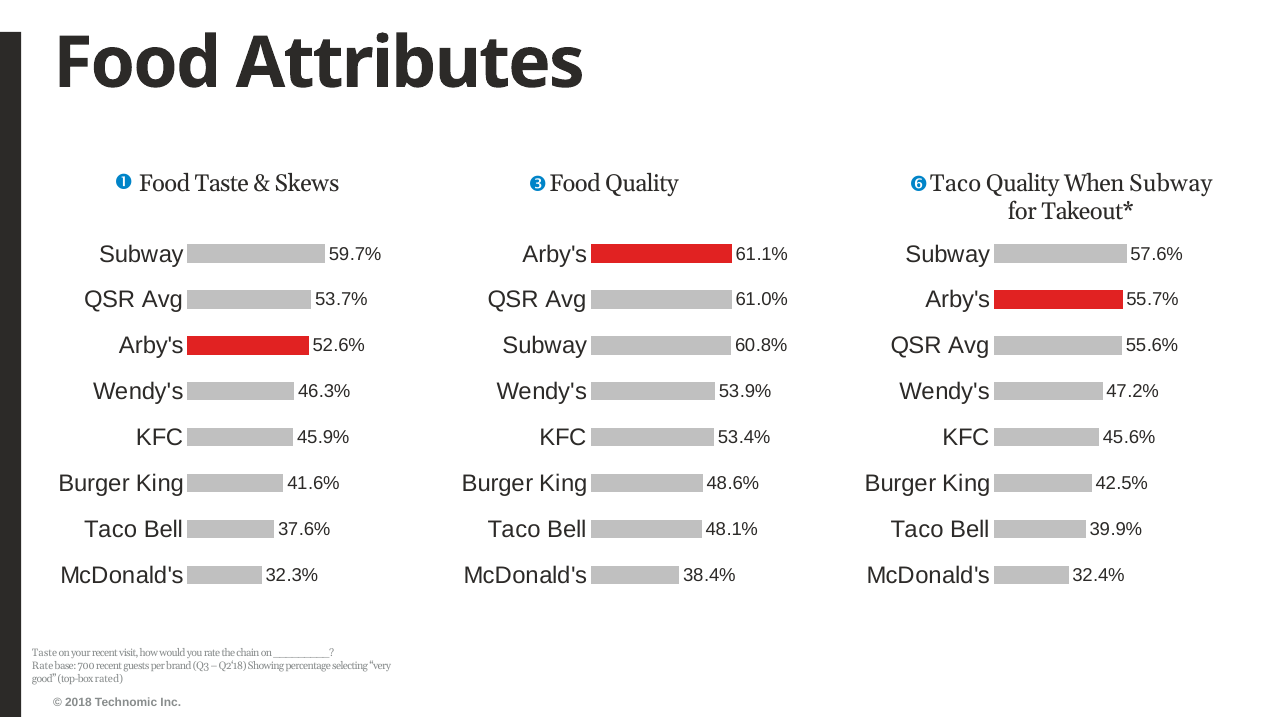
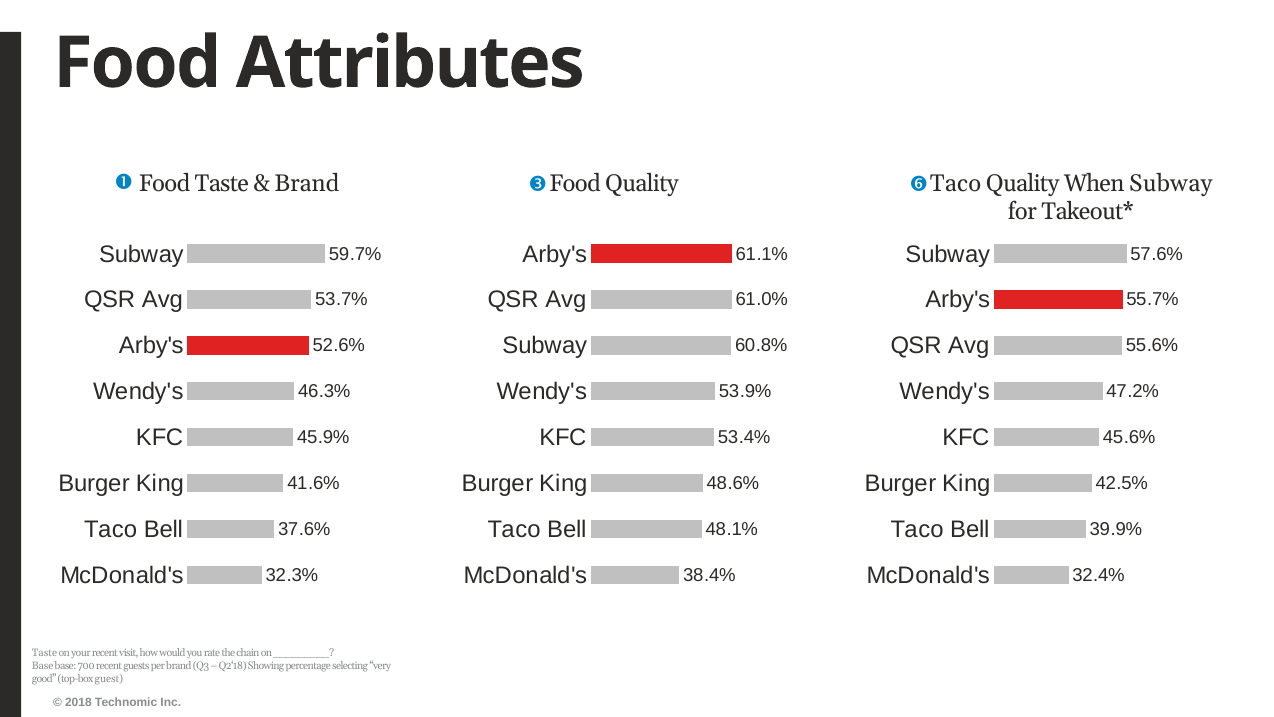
Skews: Skews -> Brand (307, 183)
Rate: Rate -> Base (43, 666)
rated: rated -> guest (109, 678)
